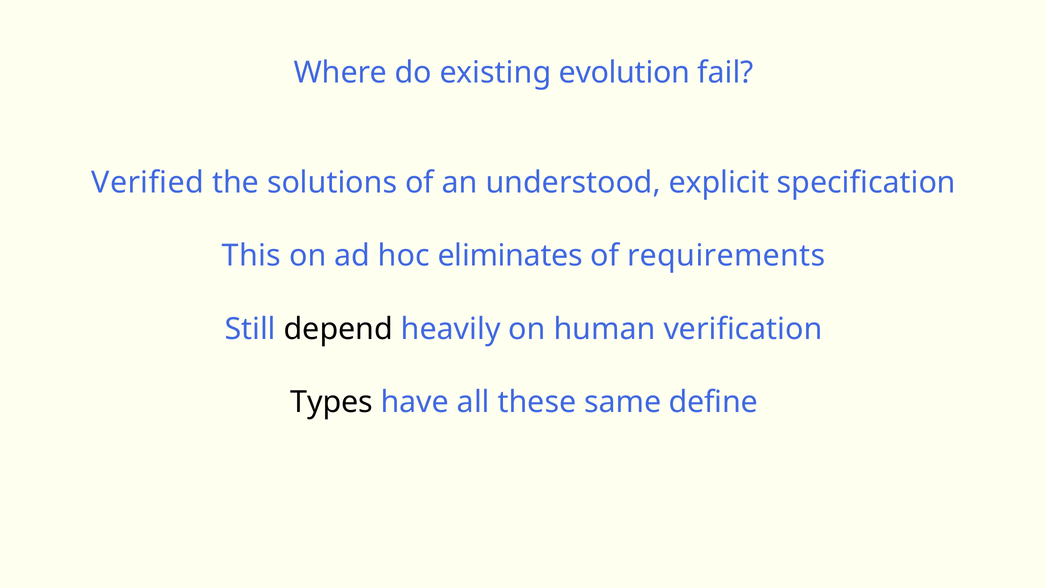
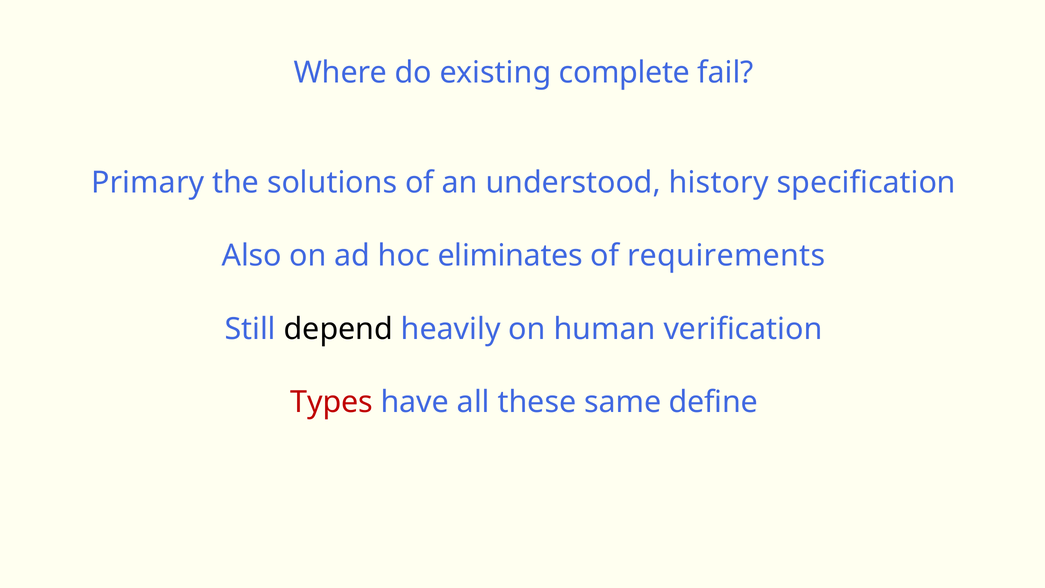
evolution: evolution -> complete (624, 73)
Verified: Verified -> Primary (148, 182)
explicit: explicit -> history (719, 182)
This: This -> Also (252, 256)
Types colour: black -> red (332, 402)
